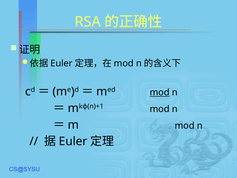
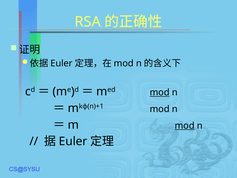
mod underline: none -> present (185, 125)
